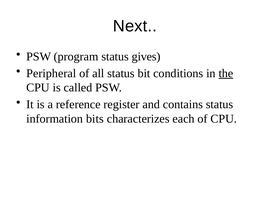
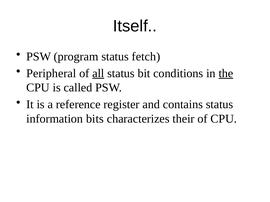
Next: Next -> Itself (135, 26)
gives: gives -> fetch (146, 57)
all underline: none -> present (98, 73)
each: each -> their (184, 119)
